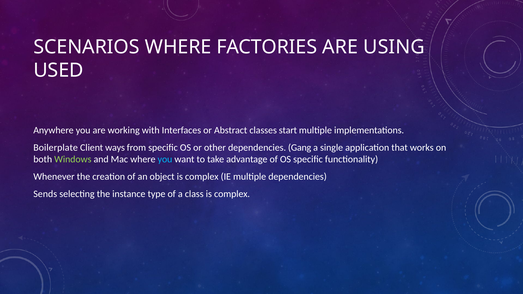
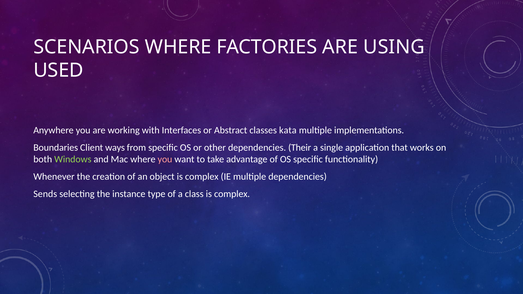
start: start -> kata (288, 130)
Boilerplate: Boilerplate -> Boundaries (56, 148)
Gang: Gang -> Their (300, 148)
you colour: light blue -> pink (165, 159)
